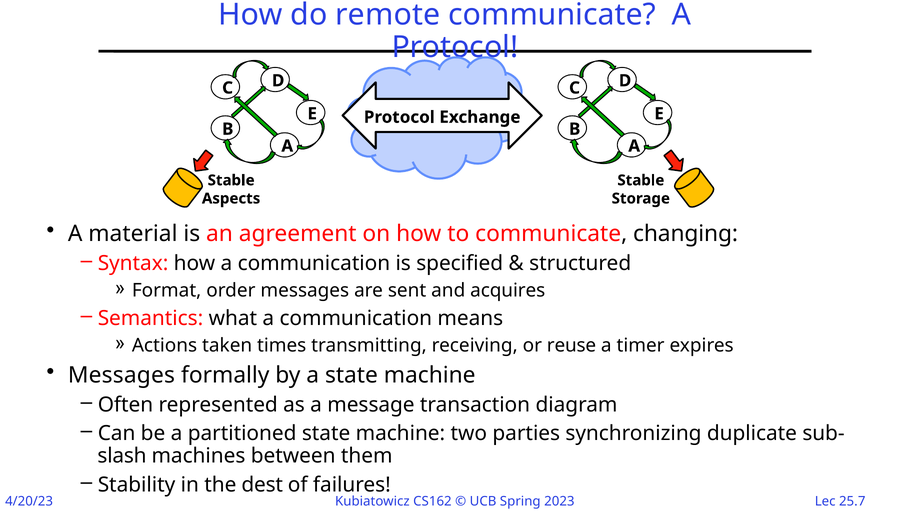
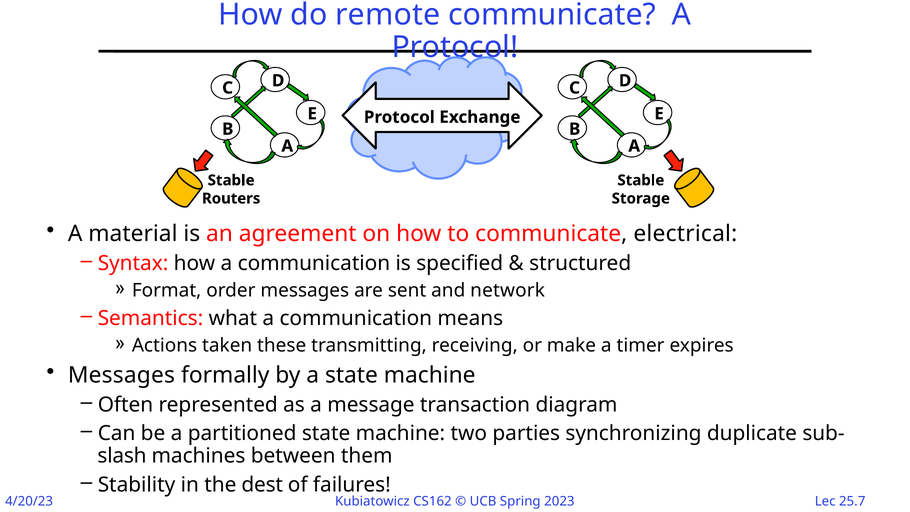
Aspects: Aspects -> Routers (231, 198)
changing: changing -> electrical (685, 234)
acquires: acquires -> network (508, 291)
times: times -> these (282, 346)
reuse: reuse -> make (571, 346)
